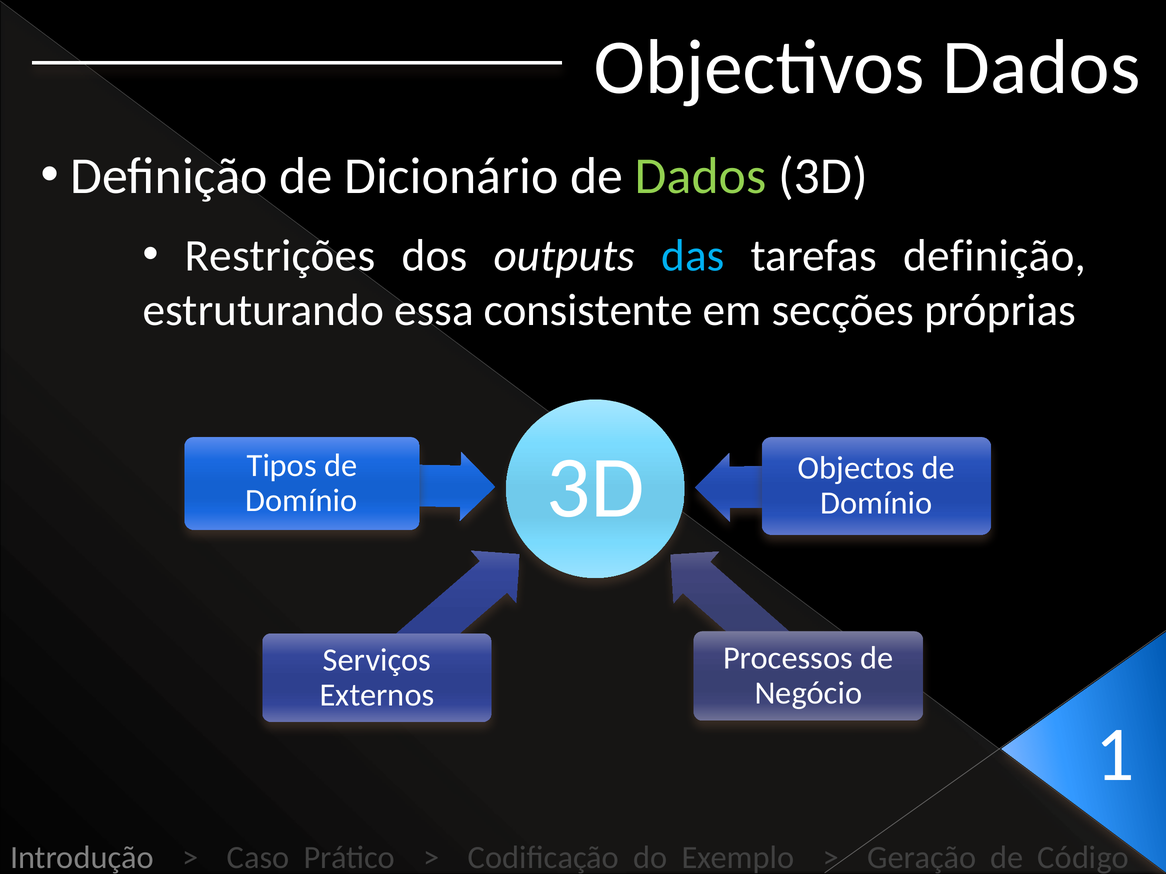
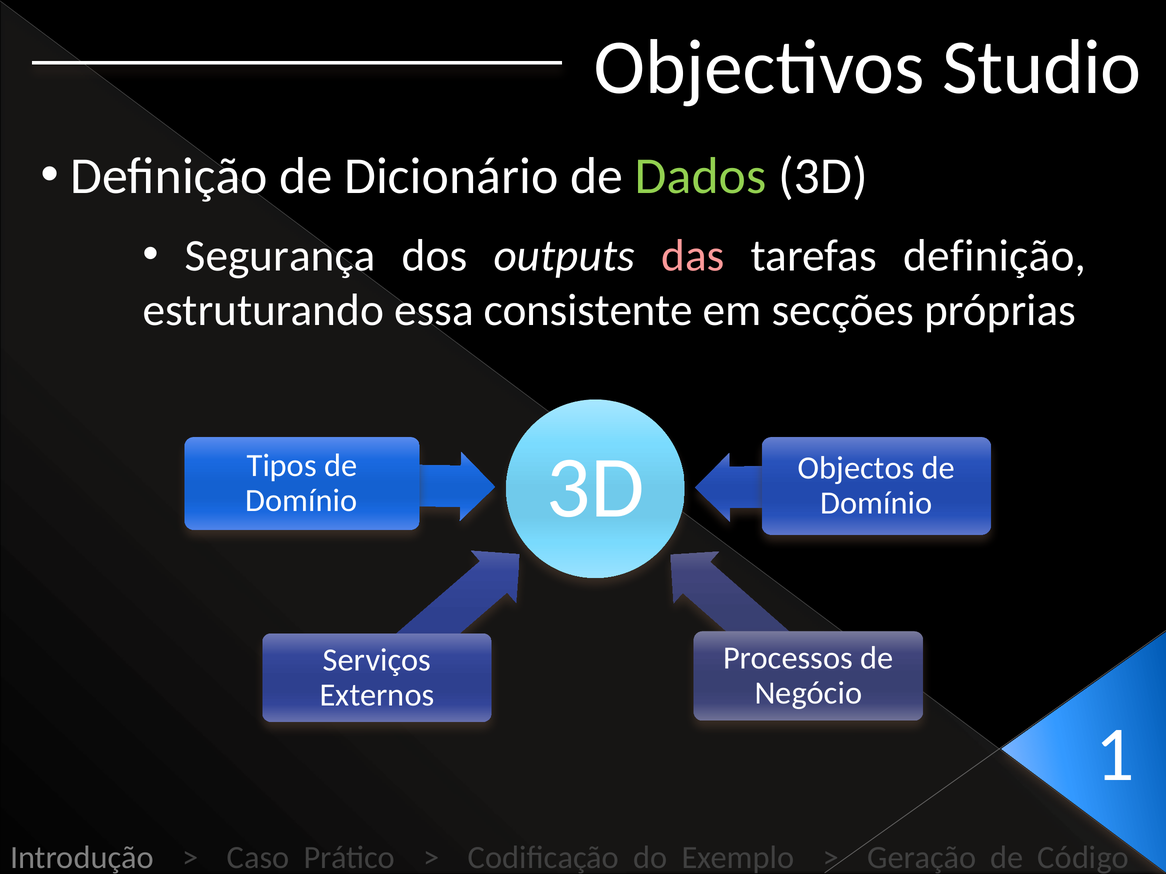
Objectivos Dados: Dados -> Studio (1042, 67)
Restrições: Restrições -> Segurança (280, 256)
das colour: light blue -> pink (693, 256)
